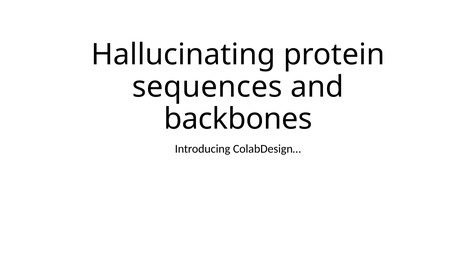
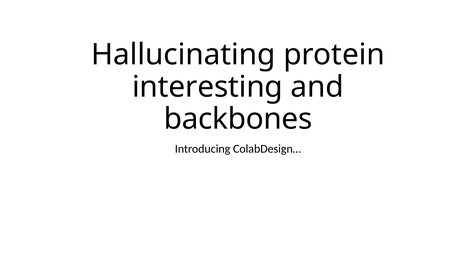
sequences: sequences -> interesting (207, 87)
